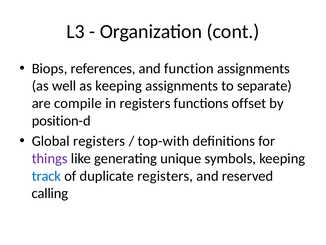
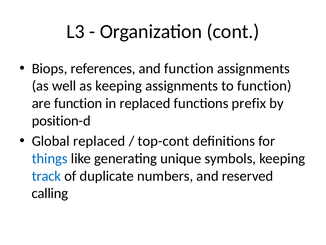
to separate: separate -> function (264, 86)
are compile: compile -> function (78, 103)
in registers: registers -> replaced (145, 103)
offset: offset -> prefix (249, 103)
Global registers: registers -> replaced (99, 141)
top-with: top-with -> top-cont (163, 141)
things colour: purple -> blue (50, 158)
duplicate registers: registers -> numbers (165, 176)
